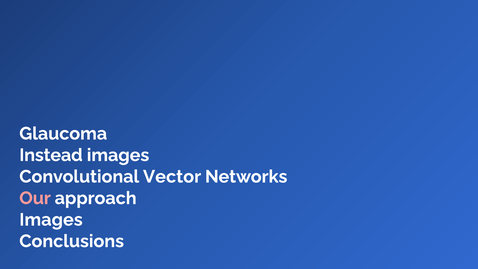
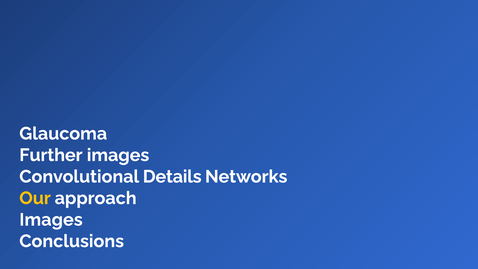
Instead: Instead -> Further (51, 155)
Vector: Vector -> Details (172, 177)
Our colour: pink -> yellow (35, 198)
